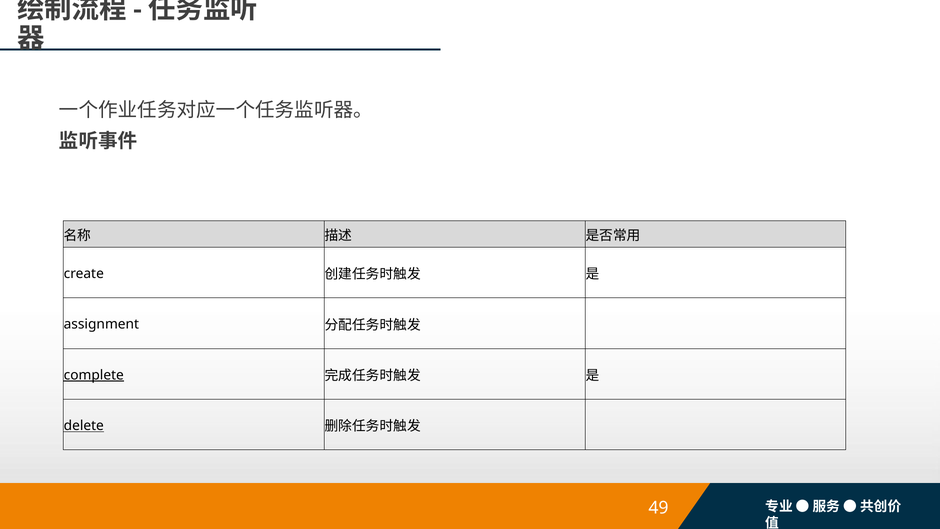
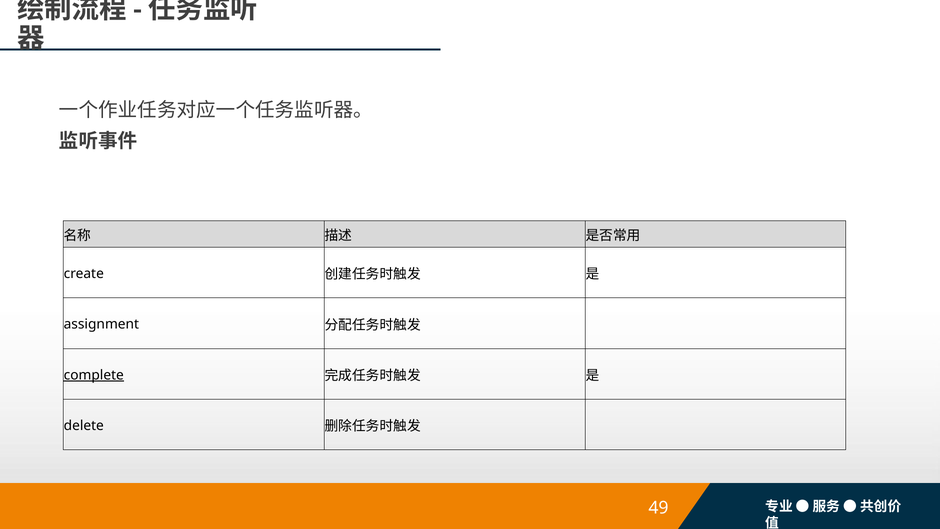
delete underline: present -> none (84, 426)
